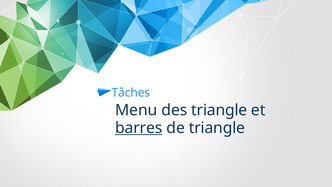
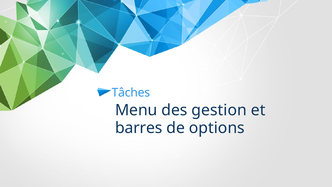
des triangle: triangle -> gestion (219, 110)
barres underline: present -> none (139, 128)
de triangle: triangle -> options (217, 128)
